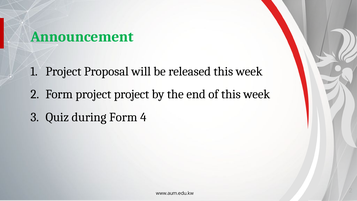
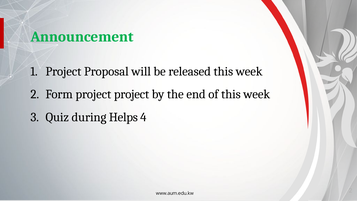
during Form: Form -> Helps (123, 117)
